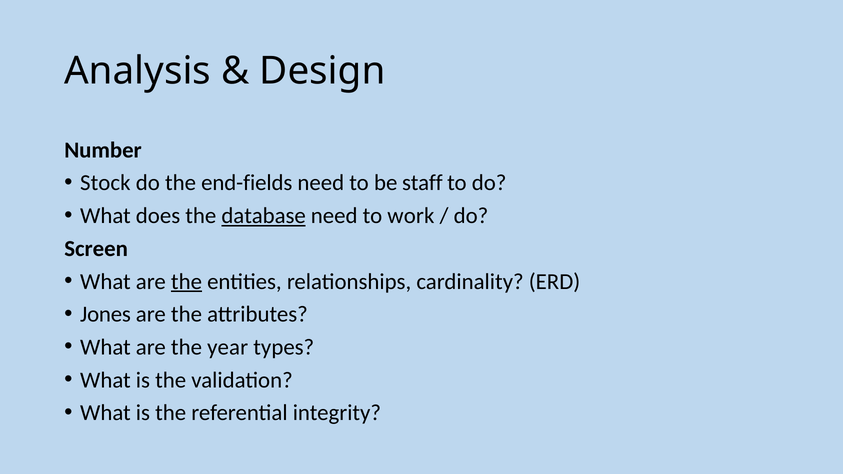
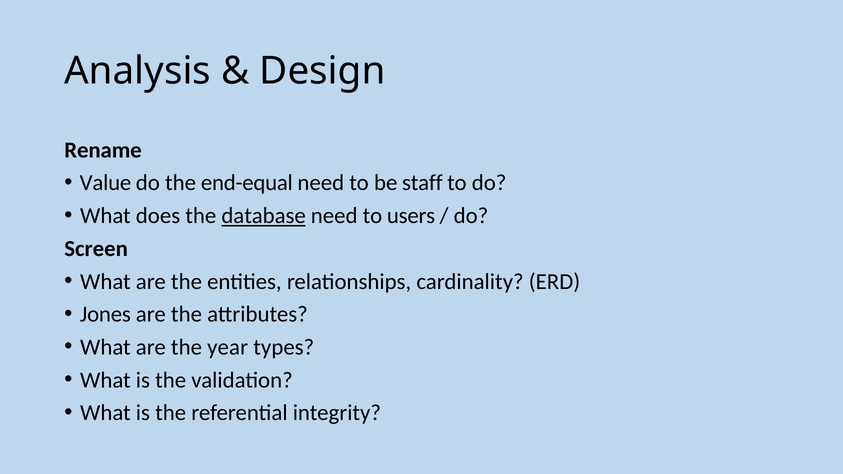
Number: Number -> Rename (103, 150)
Stock: Stock -> Value (105, 183)
end-fields: end-fields -> end-equal (247, 183)
work: work -> users (411, 216)
the underline: present -> none (186, 282)
